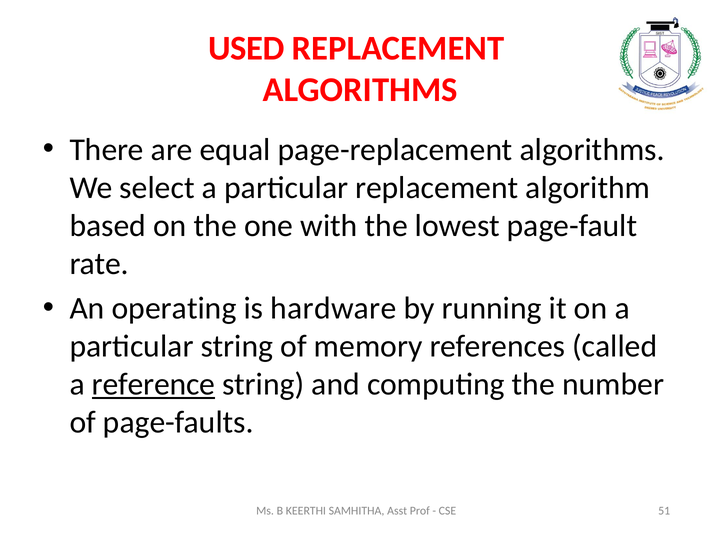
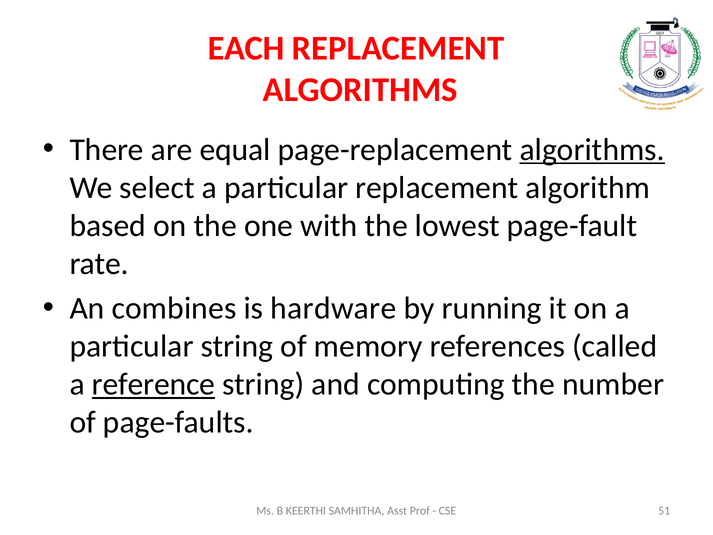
USED: USED -> EACH (246, 48)
algorithms underline: none -> present (592, 150)
operating: operating -> combines (174, 308)
